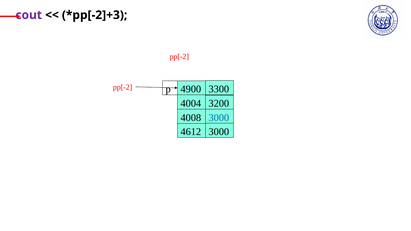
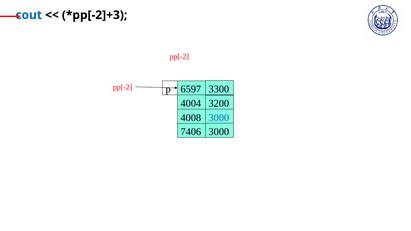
cout colour: purple -> blue (29, 15)
4900: 4900 -> 6597 (191, 89)
4612: 4612 -> 7406 (191, 132)
